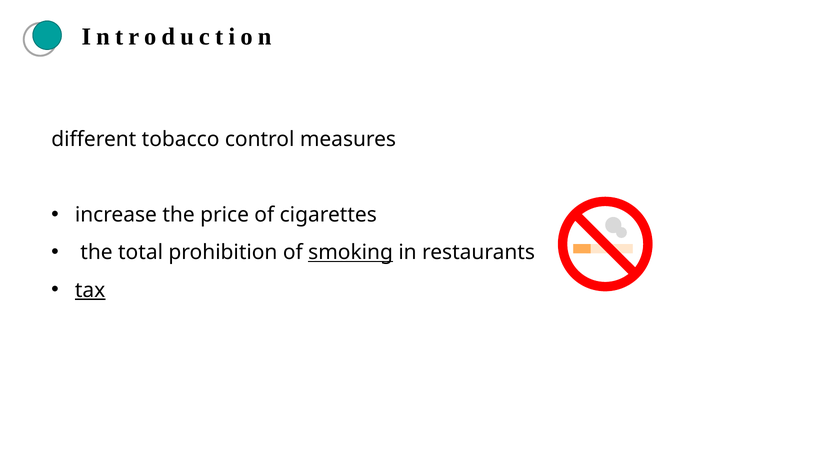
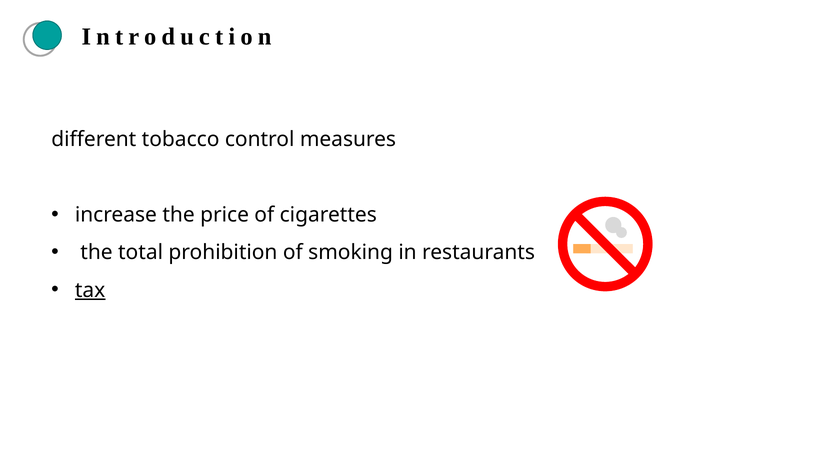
smoking underline: present -> none (351, 253)
